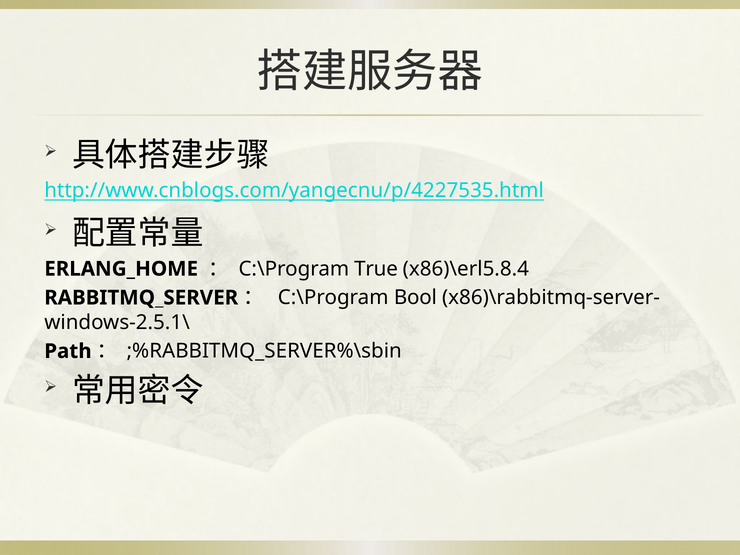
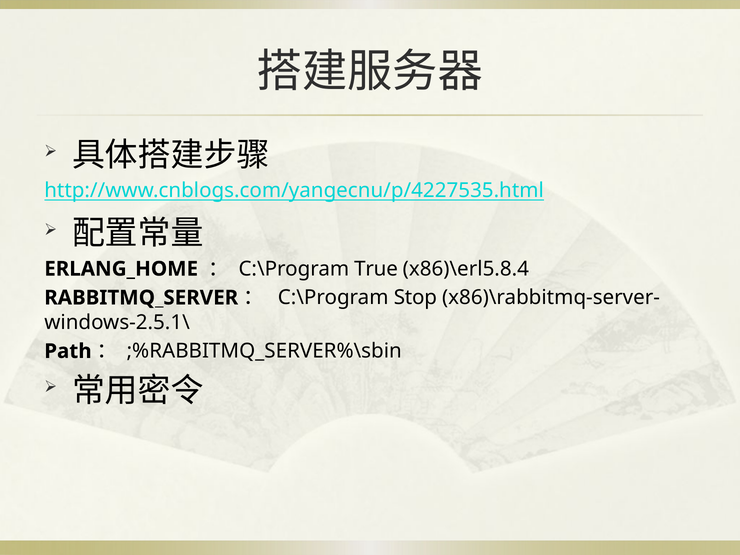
Bool: Bool -> Stop (415, 298)
